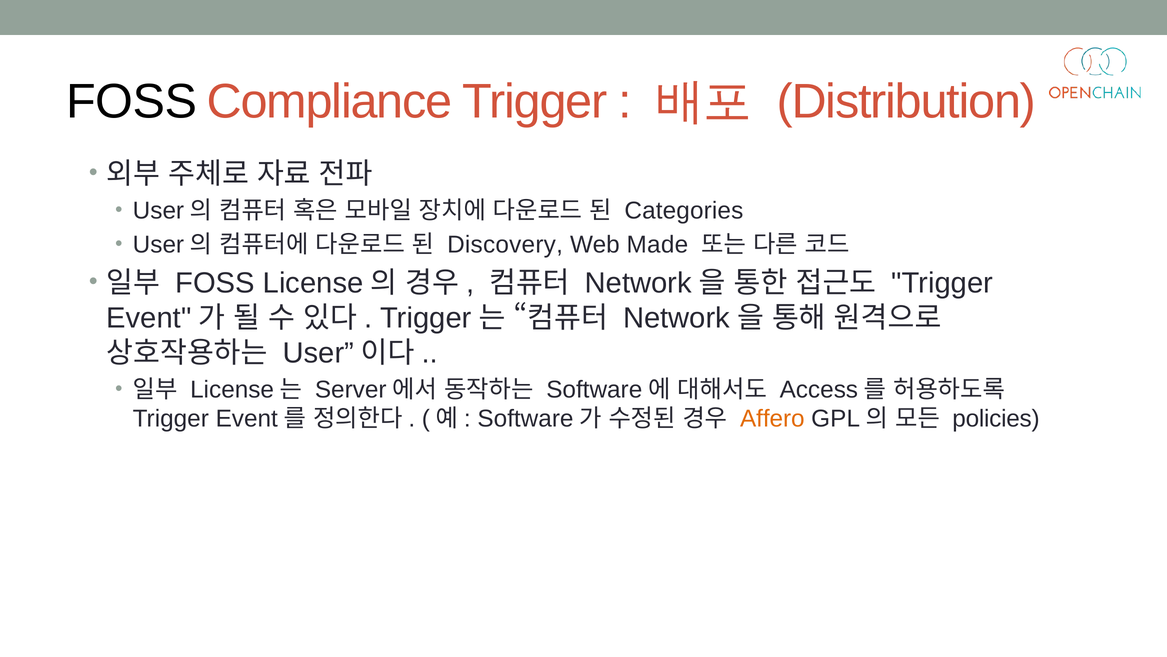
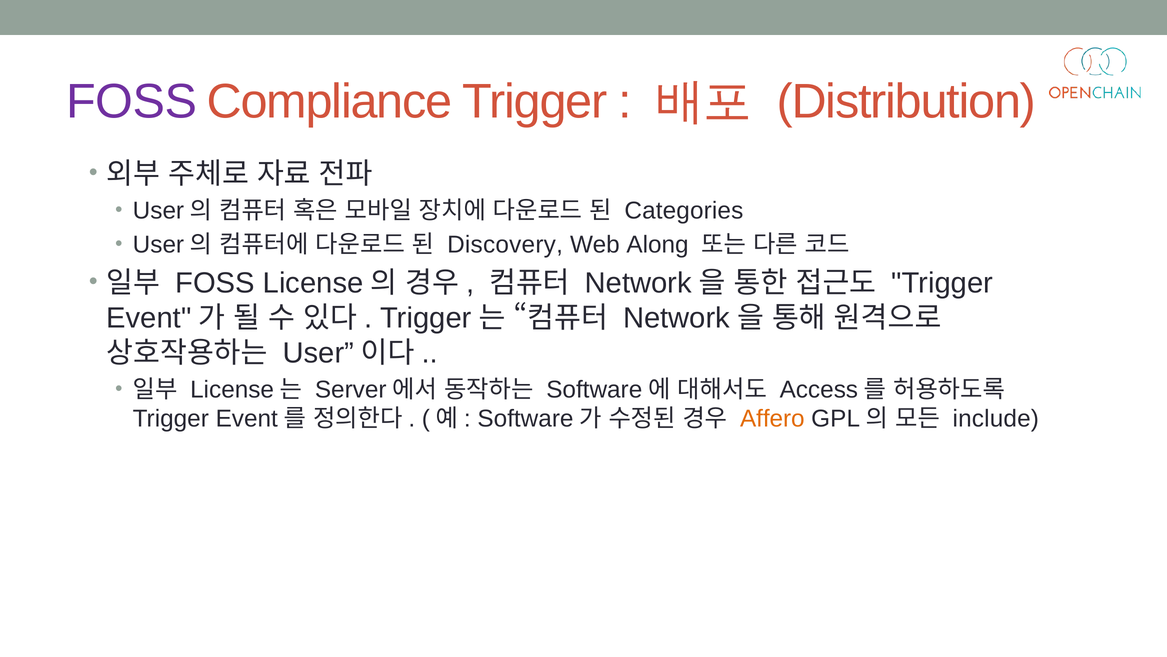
FOSS colour: black -> purple (132, 102)
Made: Made -> Along (658, 244)
policies: policies -> include (996, 419)
